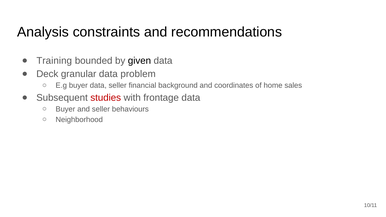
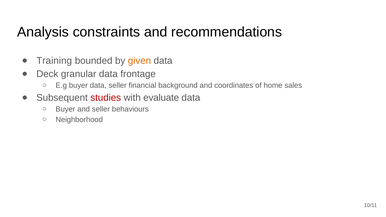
given colour: black -> orange (139, 61)
problem: problem -> frontage (138, 74)
frontage: frontage -> evaluate (161, 98)
